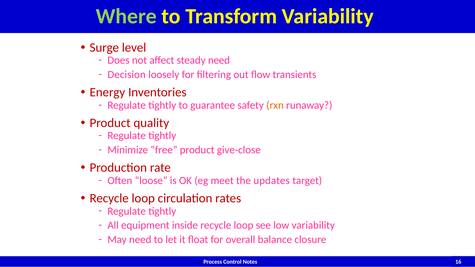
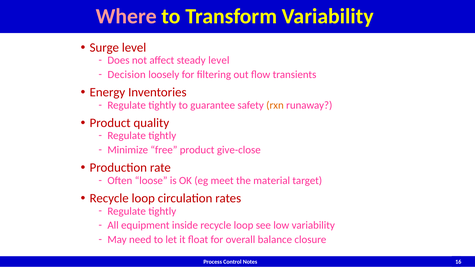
Where colour: light green -> pink (126, 16)
steady need: need -> level (219, 60)
updates: updates -> material (272, 181)
